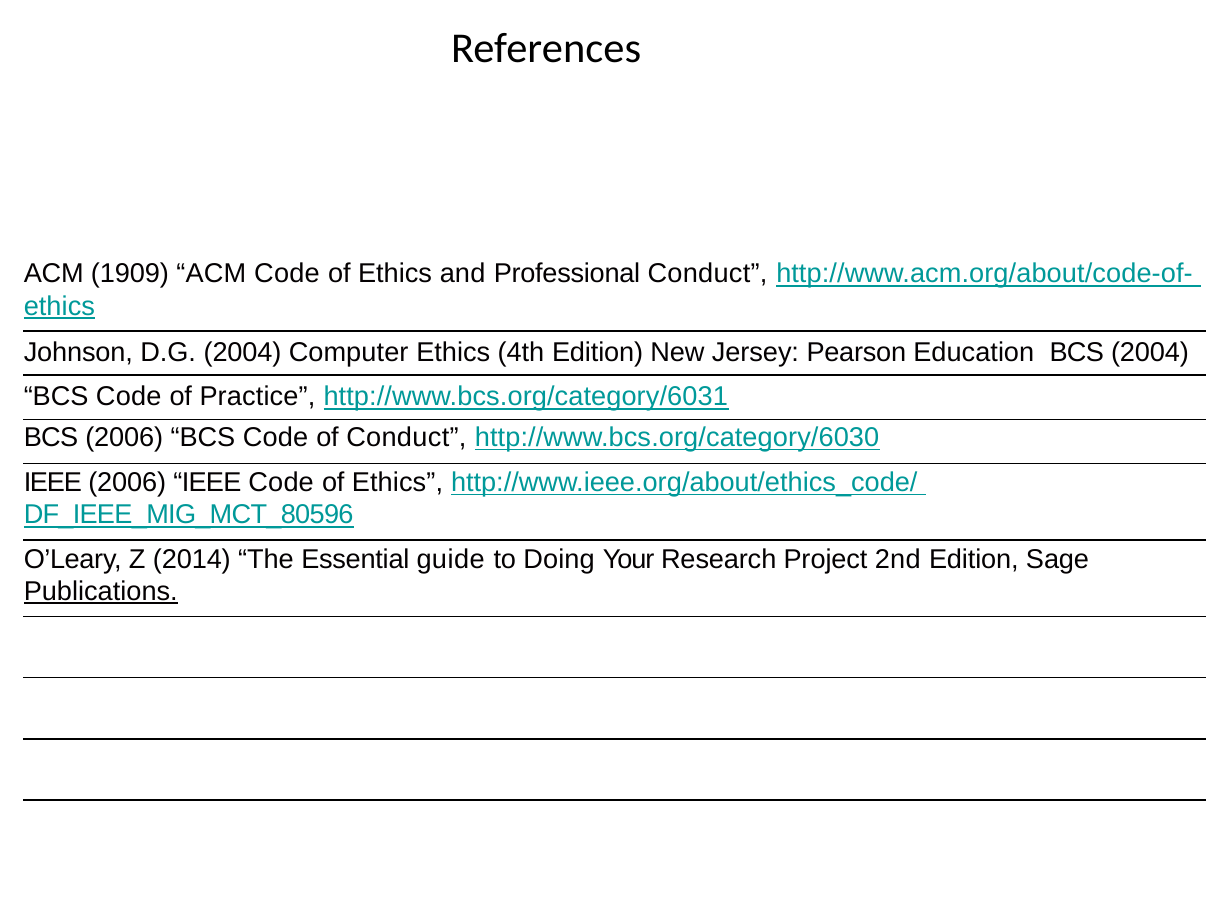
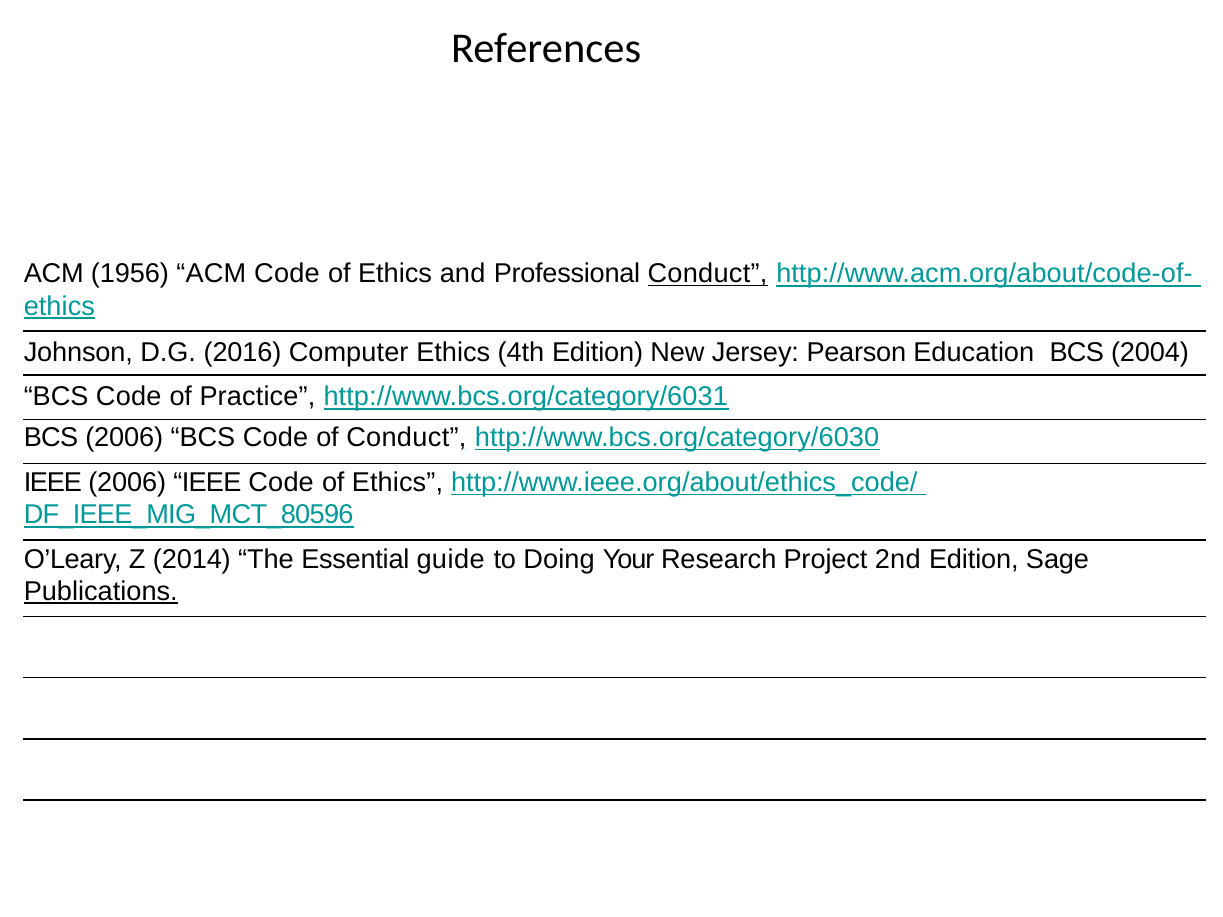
1909: 1909 -> 1956 (130, 274)
Conduct underline: none -> present (707, 274)
D.G 2004: 2004 -> 2016 (243, 353)
